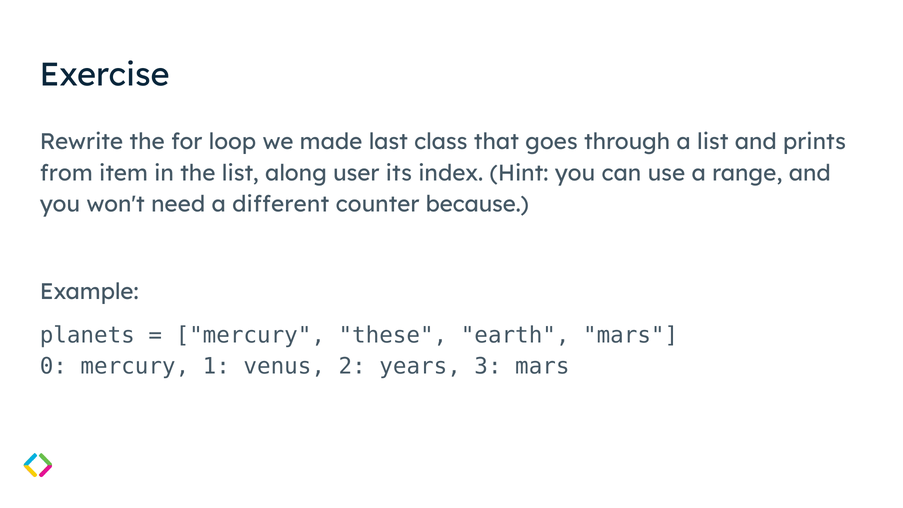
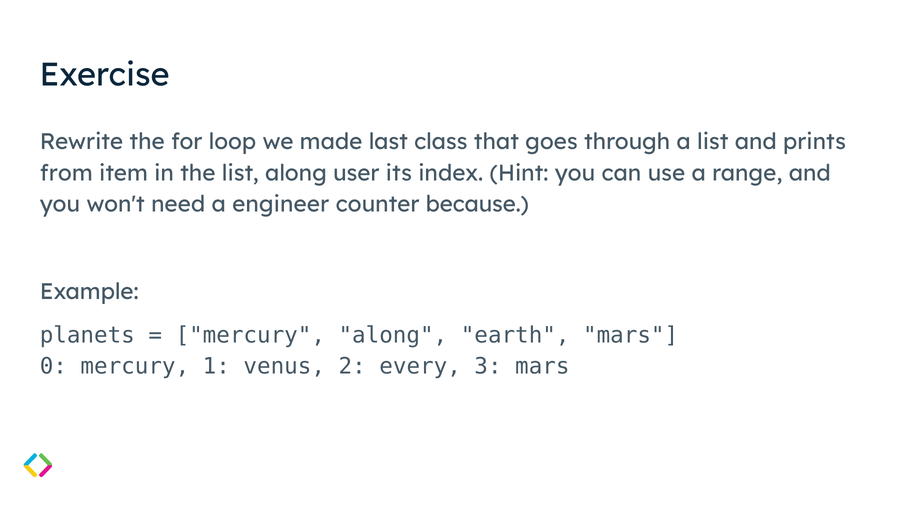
different: different -> engineer (281, 204)
mercury these: these -> along (393, 335)
years: years -> every (420, 367)
